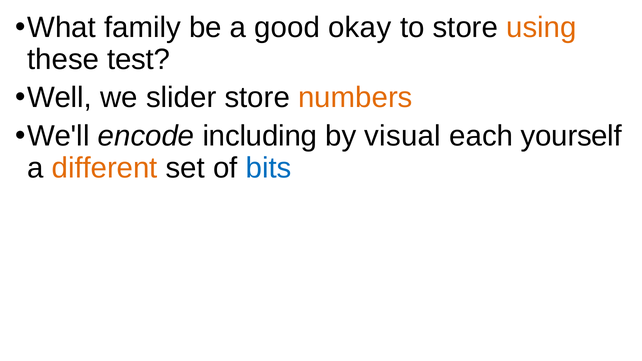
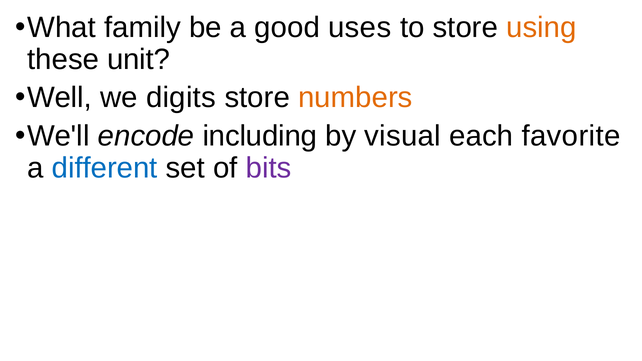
okay: okay -> uses (360, 28)
test: test -> unit (139, 59)
slider: slider -> digits (181, 98)
yourself: yourself -> favorite (571, 136)
different colour: orange -> blue (105, 168)
bits colour: blue -> purple (269, 168)
